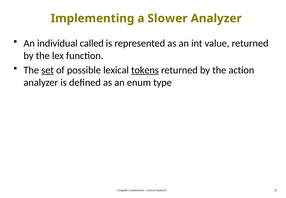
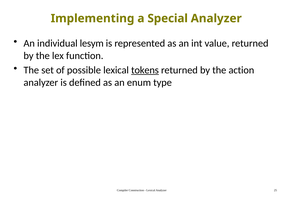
Slower: Slower -> Special (168, 18)
called: called -> lesym (92, 43)
set underline: present -> none (48, 70)
